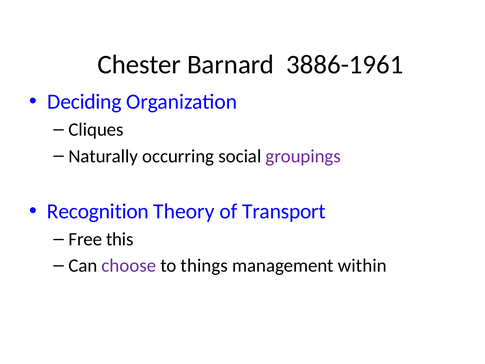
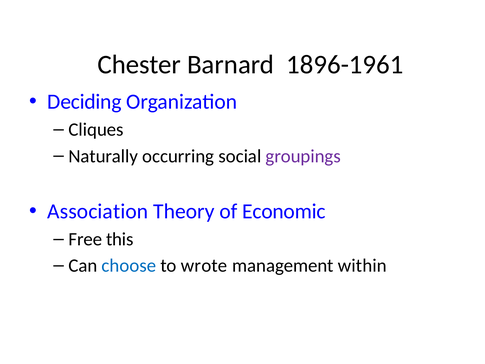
3886-1961: 3886-1961 -> 1896-1961 (345, 65)
Recognition: Recognition -> Association (98, 211)
Transport: Transport -> Economic (284, 211)
choose colour: purple -> blue (129, 265)
things: things -> wrote (204, 265)
